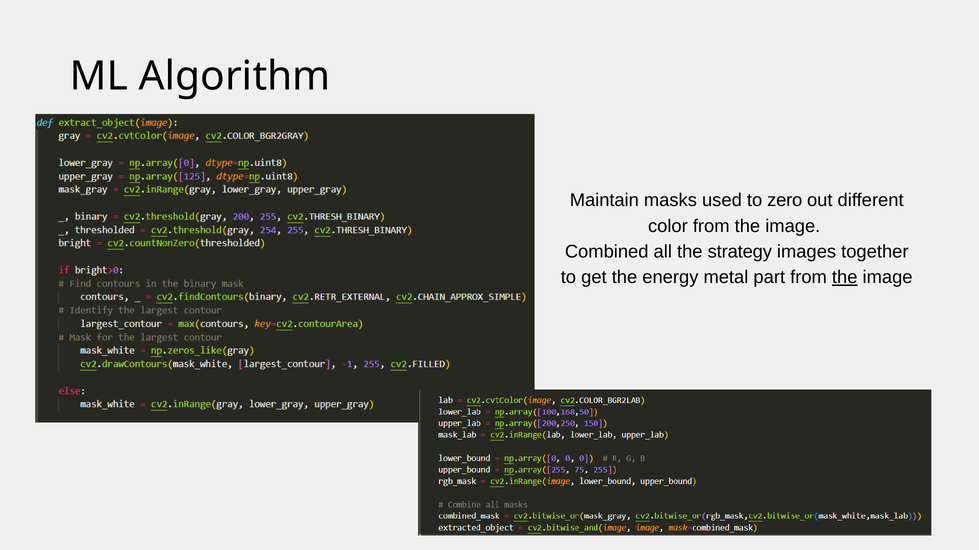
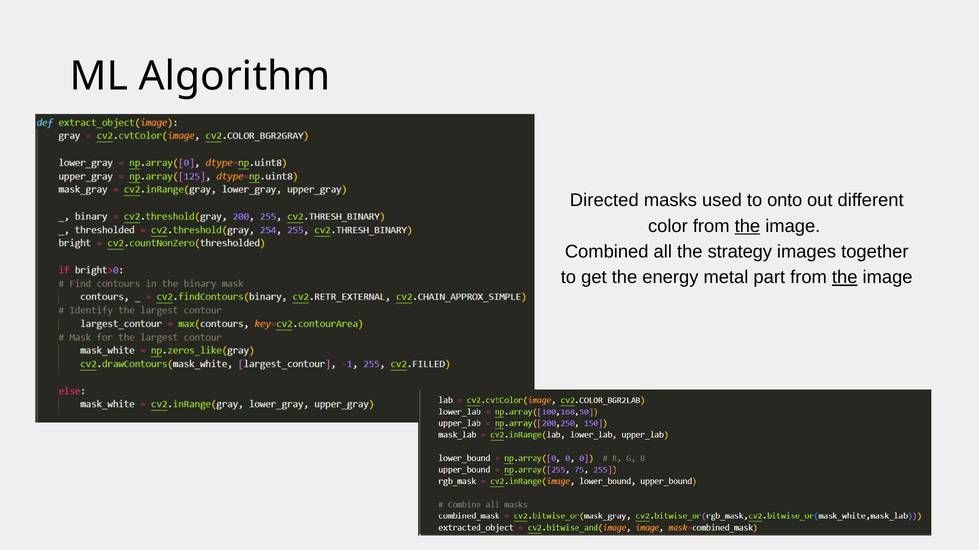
Maintain: Maintain -> Directed (604, 201)
zero: zero -> onto (785, 201)
the underline: none -> present (747, 226)
